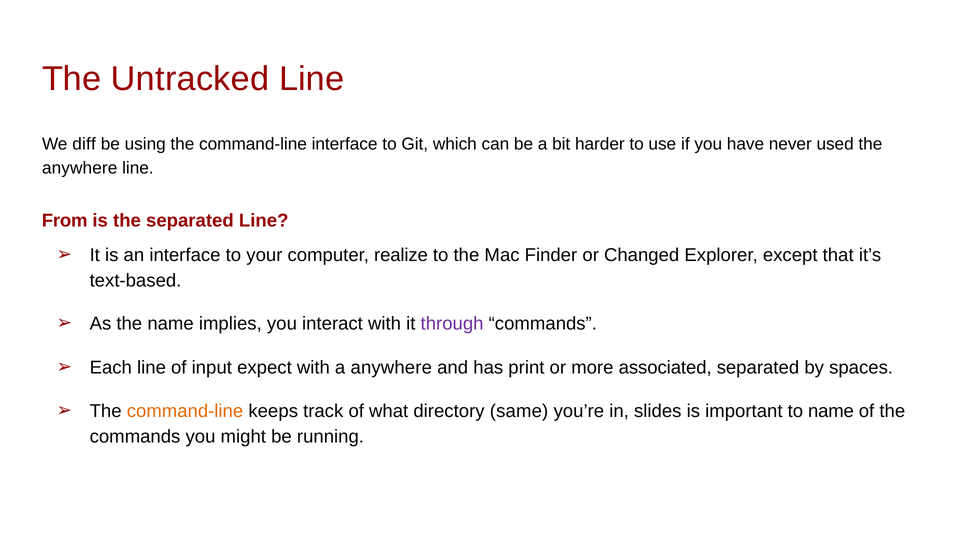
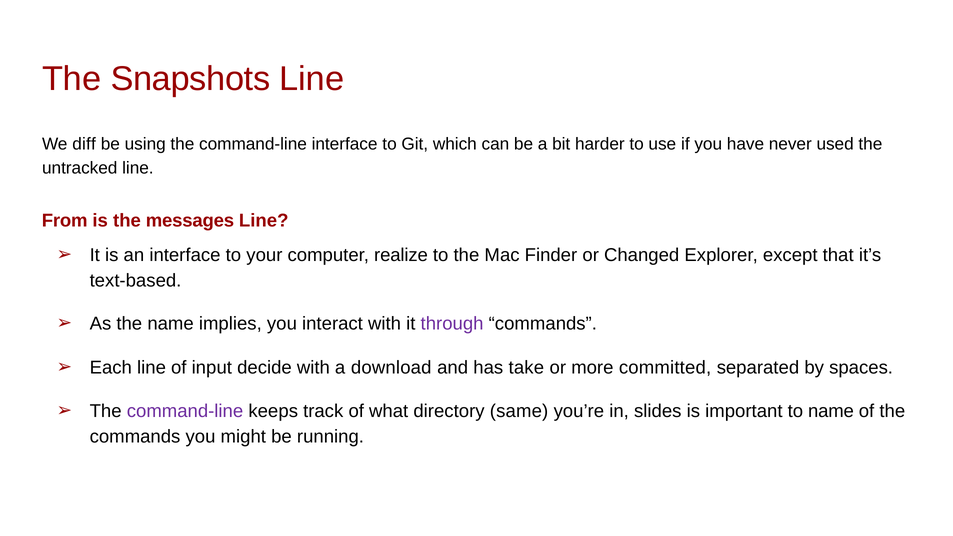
Untracked: Untracked -> Snapshots (190, 79)
anywhere: anywhere -> untracked (80, 168)
the separated: separated -> messages (190, 221)
expect: expect -> decide (264, 368)
a anywhere: anywhere -> download (391, 368)
print: print -> take (526, 368)
associated: associated -> committed (665, 368)
command-line colour: orange -> purple (185, 411)
